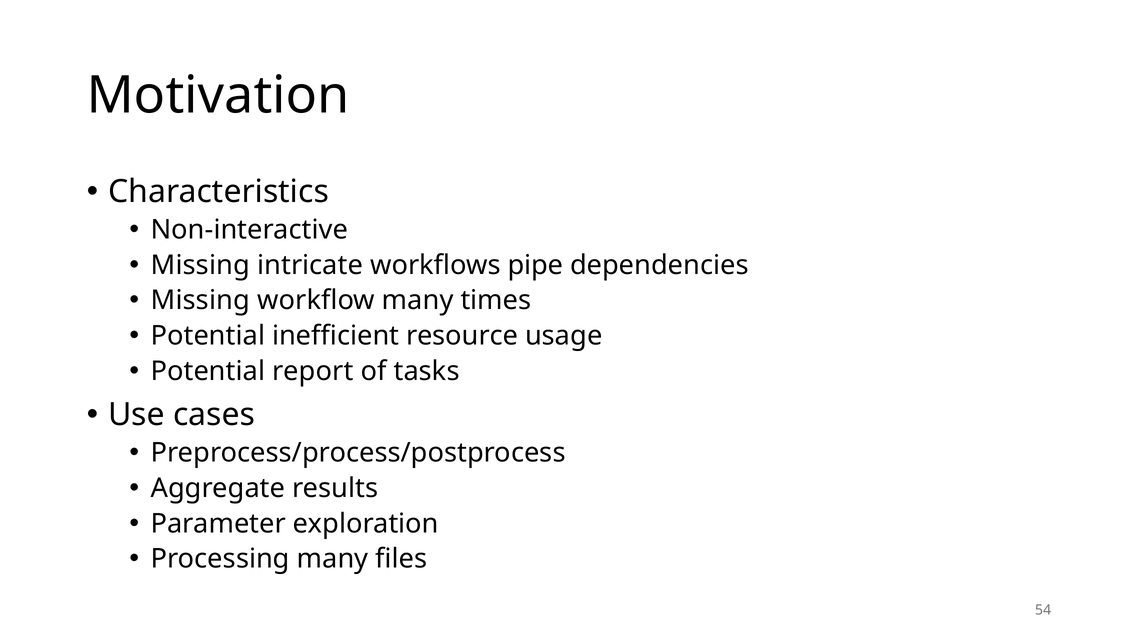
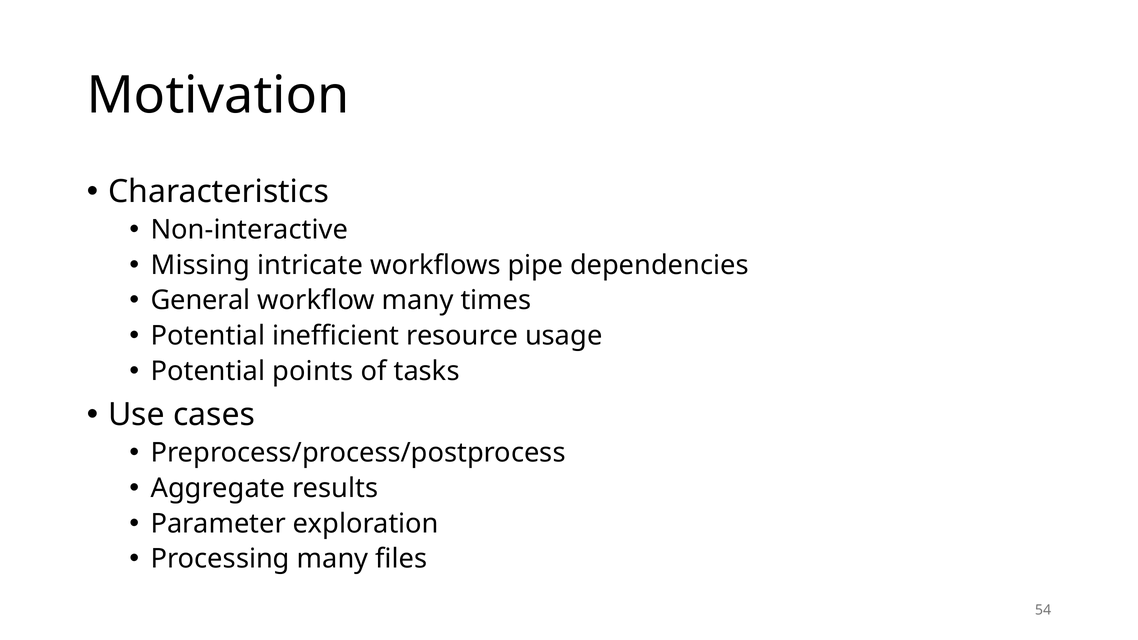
Missing: Missing -> General (201, 300)
report: report -> points (313, 371)
